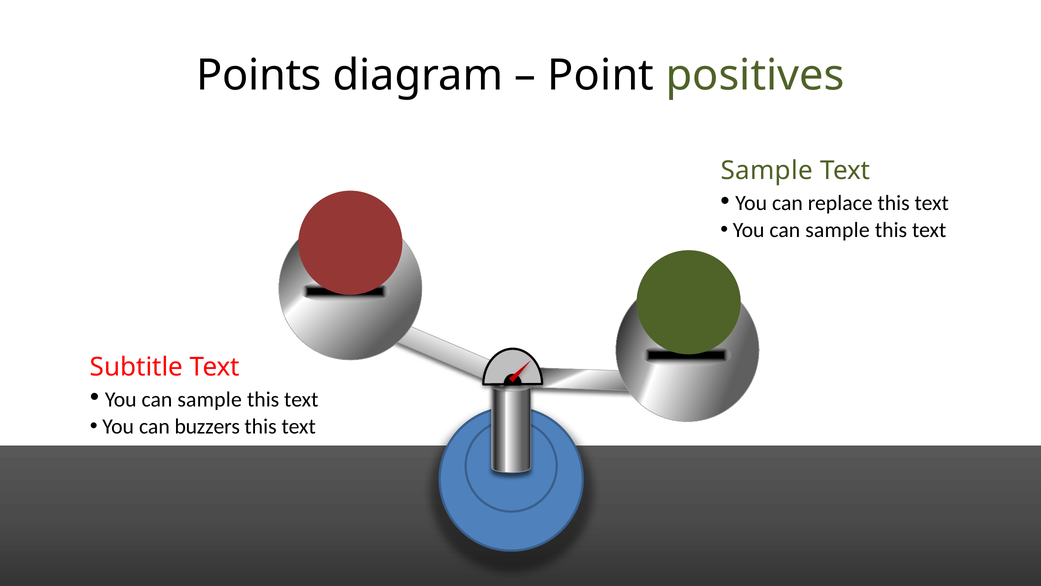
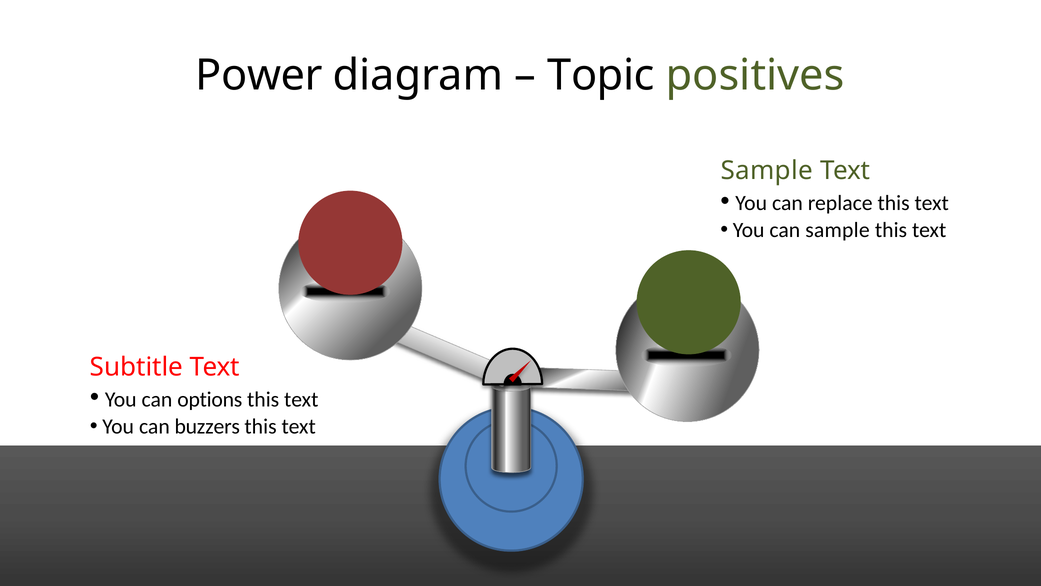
Points: Points -> Power (259, 75)
Point: Point -> Topic (601, 75)
sample: sample -> options (210, 399)
